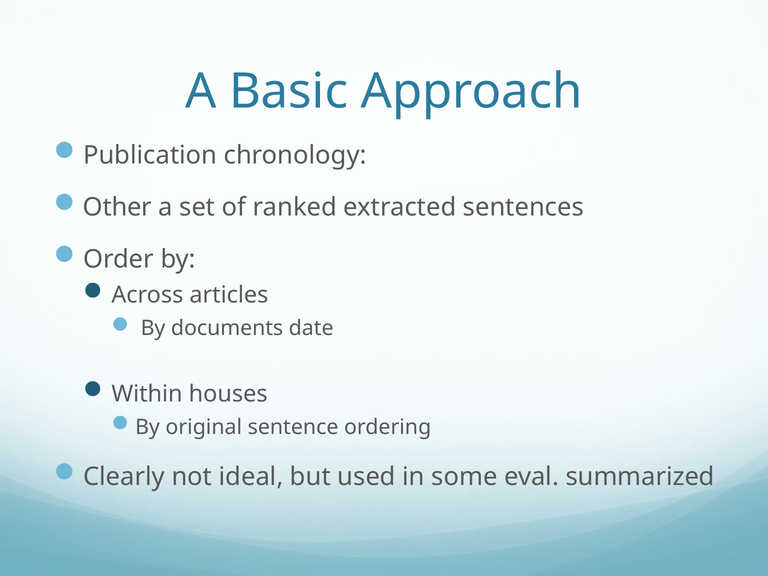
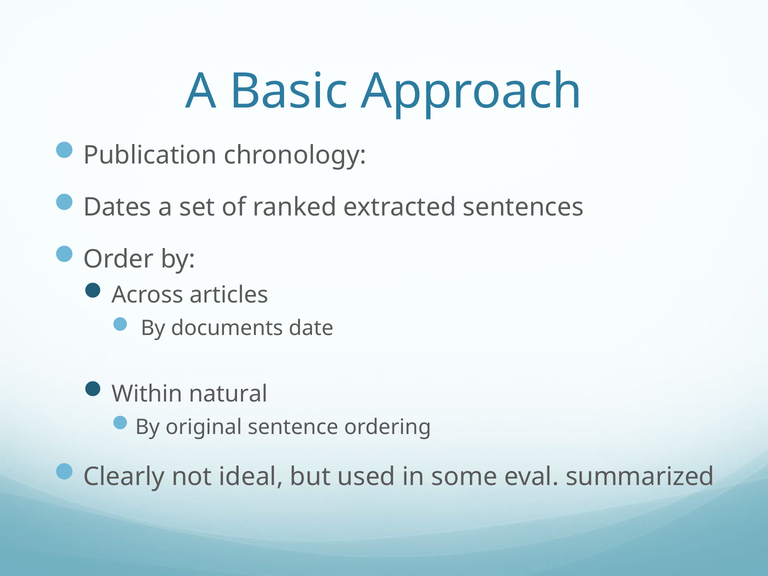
Other: Other -> Dates (117, 207)
houses: houses -> natural (228, 394)
